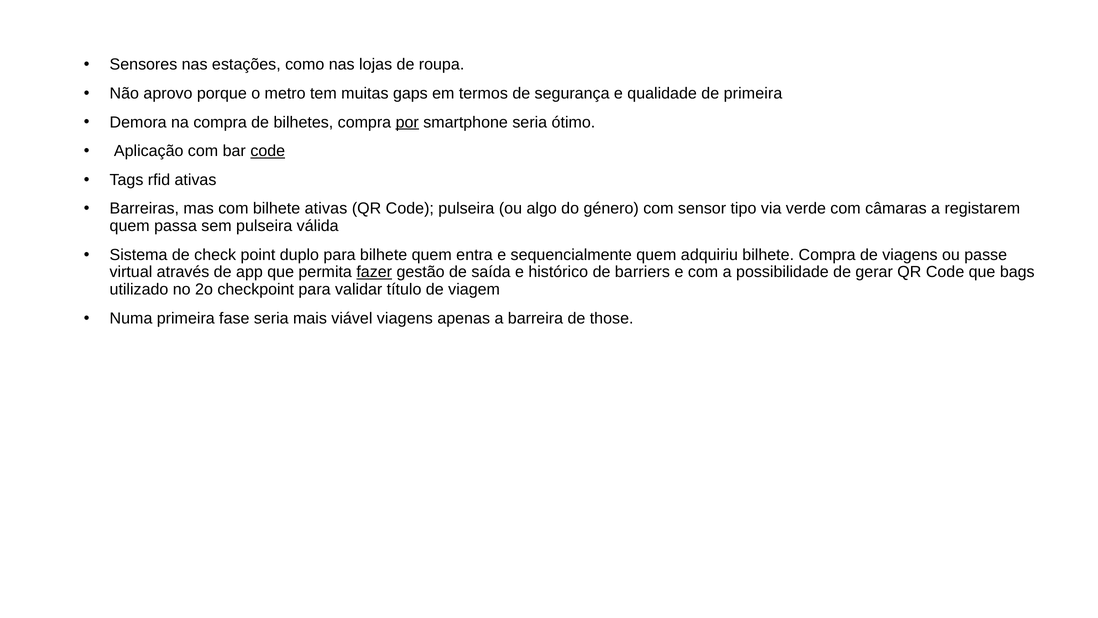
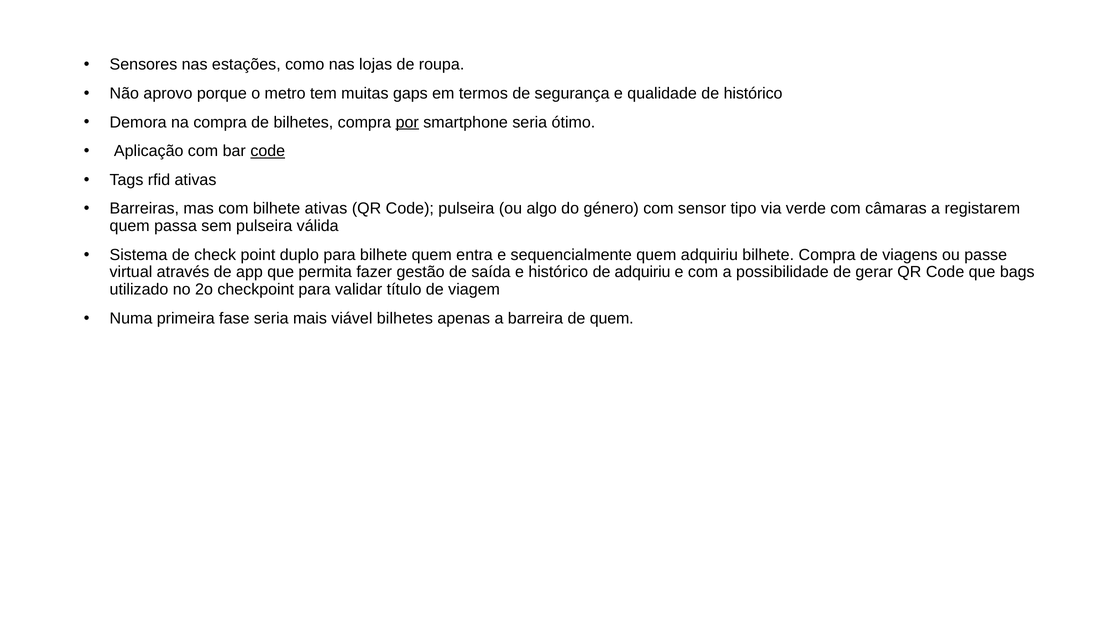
de primeira: primeira -> histórico (753, 93)
fazer underline: present -> none (374, 272)
de barriers: barriers -> adquiriu (643, 272)
viável viagens: viagens -> bilhetes (405, 318)
de those: those -> quem (612, 318)
